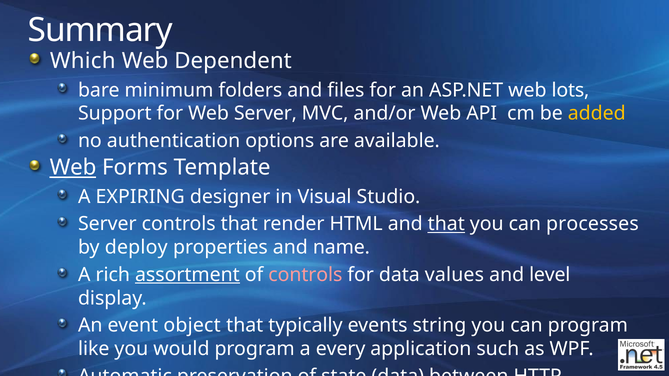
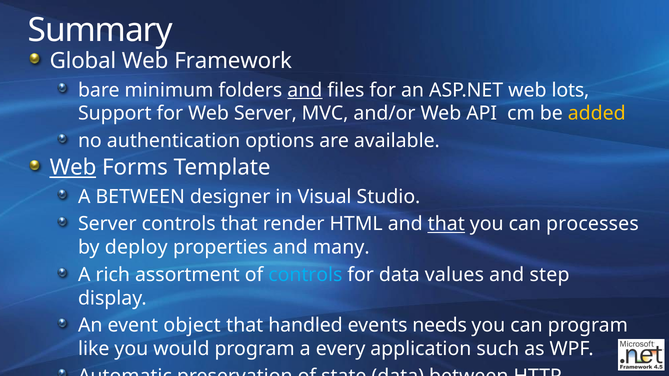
Which: Which -> Global (83, 61)
Dependent: Dependent -> Framework (233, 61)
and underline: none -> present (305, 90)
A EXPIRING: EXPIRING -> BETWEEN (140, 197)
name: name -> many (341, 248)
assortment underline: present -> none (187, 275)
controls colour: pink -> light blue (305, 275)
level: level -> step (550, 275)
typically: typically -> handled (306, 326)
string: string -> needs (440, 326)
